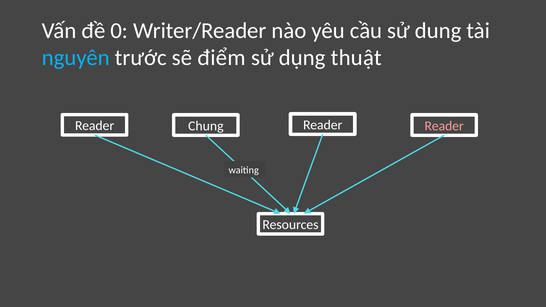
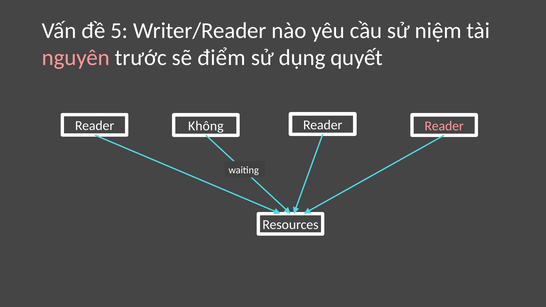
0: 0 -> 5 (119, 31)
dung: dung -> niệm (438, 31)
nguyên colour: light blue -> pink (76, 58)
thuật: thuật -> quyết (357, 58)
Chung: Chung -> Không (206, 126)
